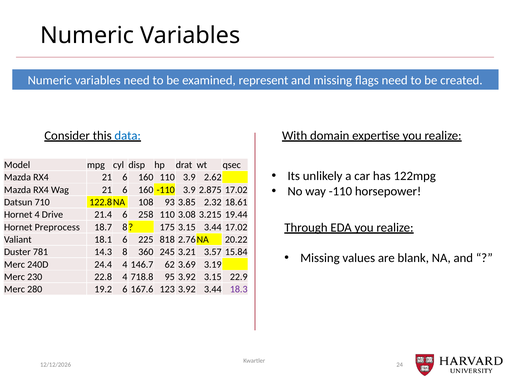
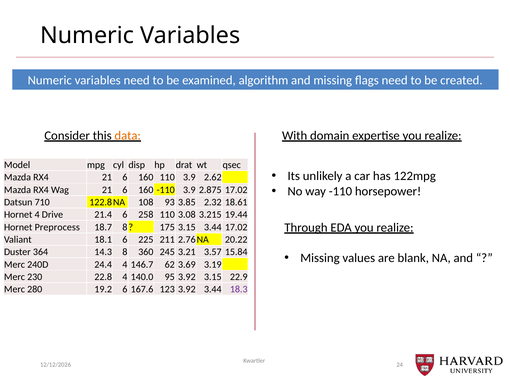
represent: represent -> algorithm (263, 81)
data colour: blue -> orange (128, 136)
818: 818 -> 211 (167, 240)
781: 781 -> 364 (41, 252)
718.8: 718.8 -> 140.0 (142, 277)
